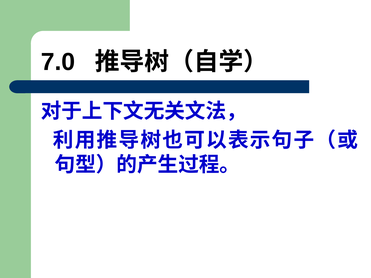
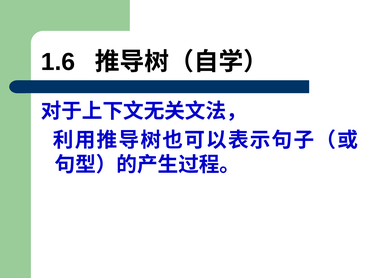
7.0: 7.0 -> 1.6 (58, 62)
